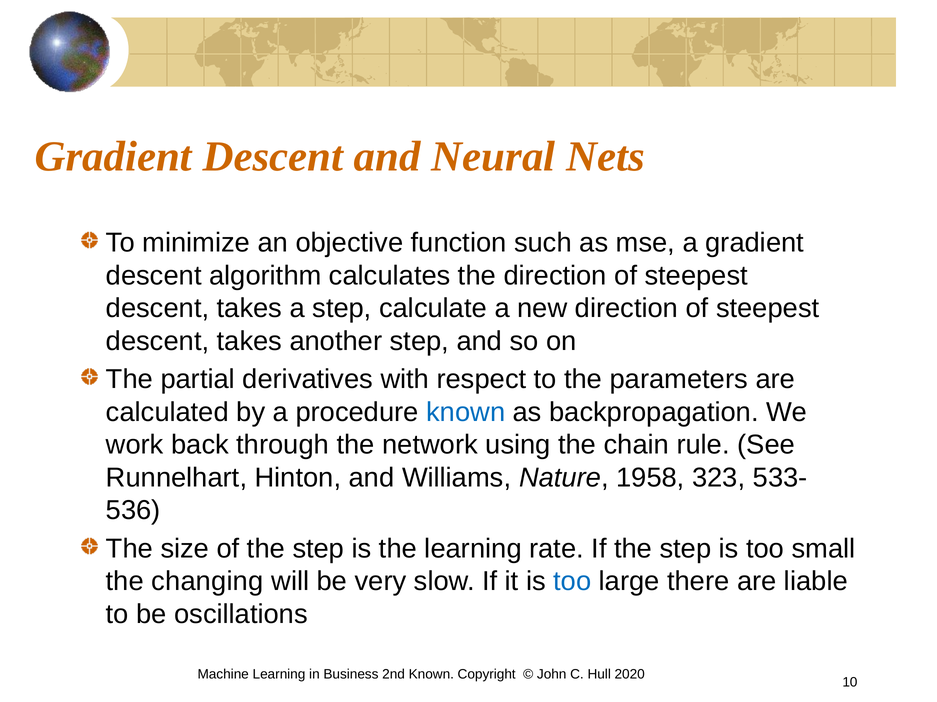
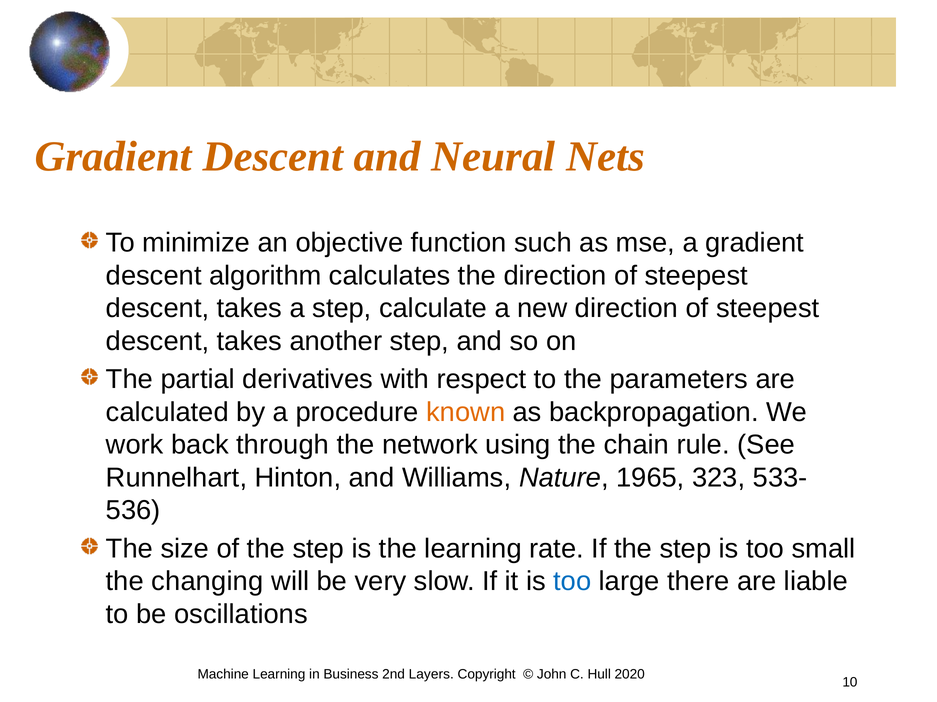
known colour: blue -> orange (466, 413)
1958: 1958 -> 1965 (650, 478)
2nd Known: Known -> Layers (431, 675)
